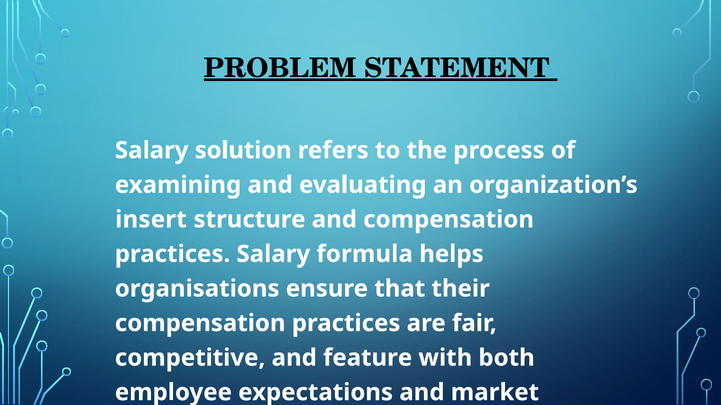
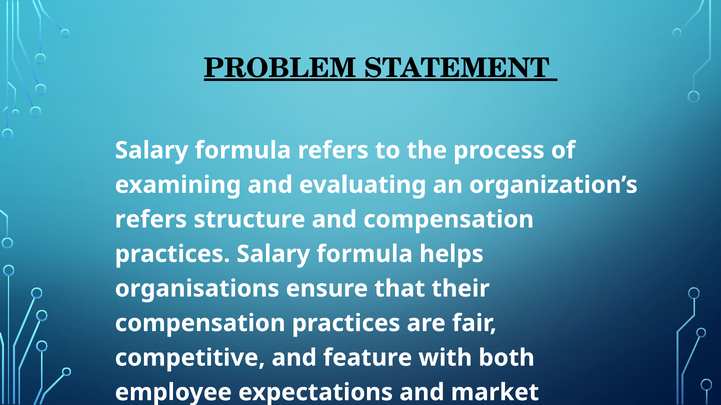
solution: solution -> formula (243, 151)
insert: insert -> refers (151, 220)
